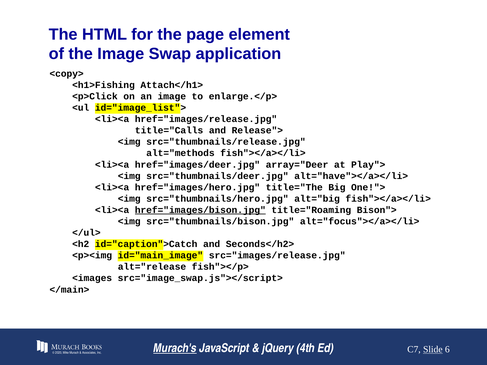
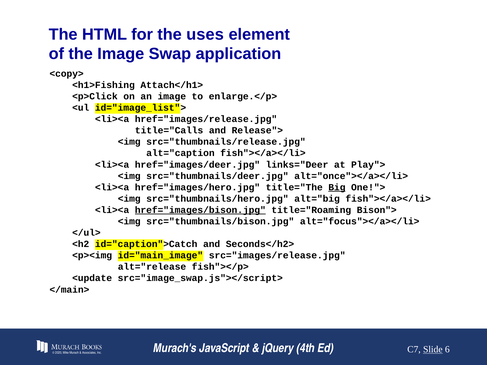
page: page -> uses (205, 35)
alt="methods: alt="methods -> alt="caption (180, 153)
array="Deer: array="Deer -> links="Deer (297, 165)
alt="have"></a></li>: alt="have"></a></li> -> alt="once"></a></li> (351, 176)
Big underline: none -> present (337, 187)
<images: <images -> <update (92, 278)
Murach's underline: present -> none (175, 348)
